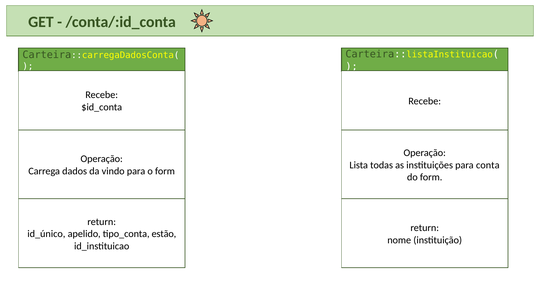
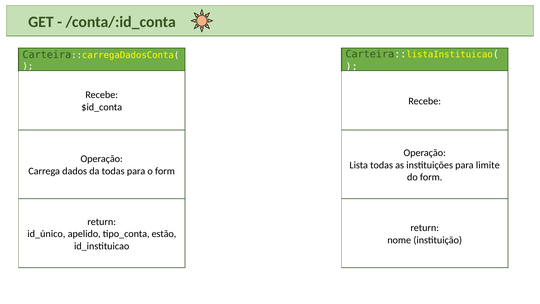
conta: conta -> limite (488, 165)
da vindo: vindo -> todas (113, 171)
